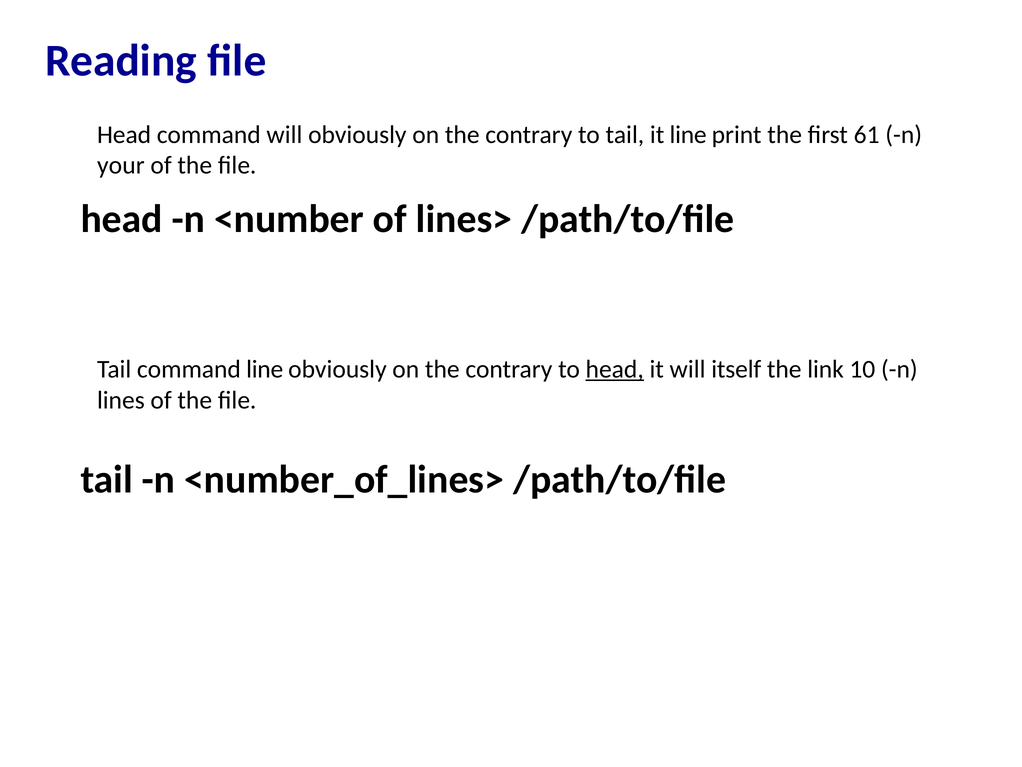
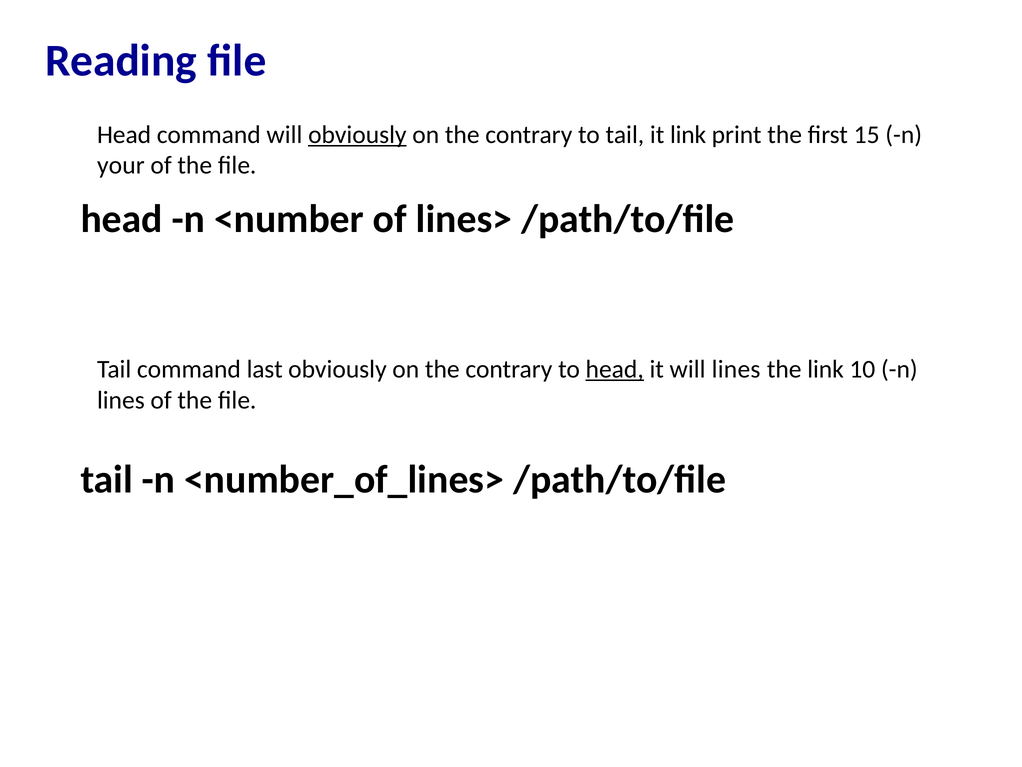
obviously underline: none -> present (357, 135)
it line: line -> link (688, 135)
61: 61 -> 15 (867, 135)
command line: line -> last (265, 369)
will itself: itself -> lines (736, 369)
